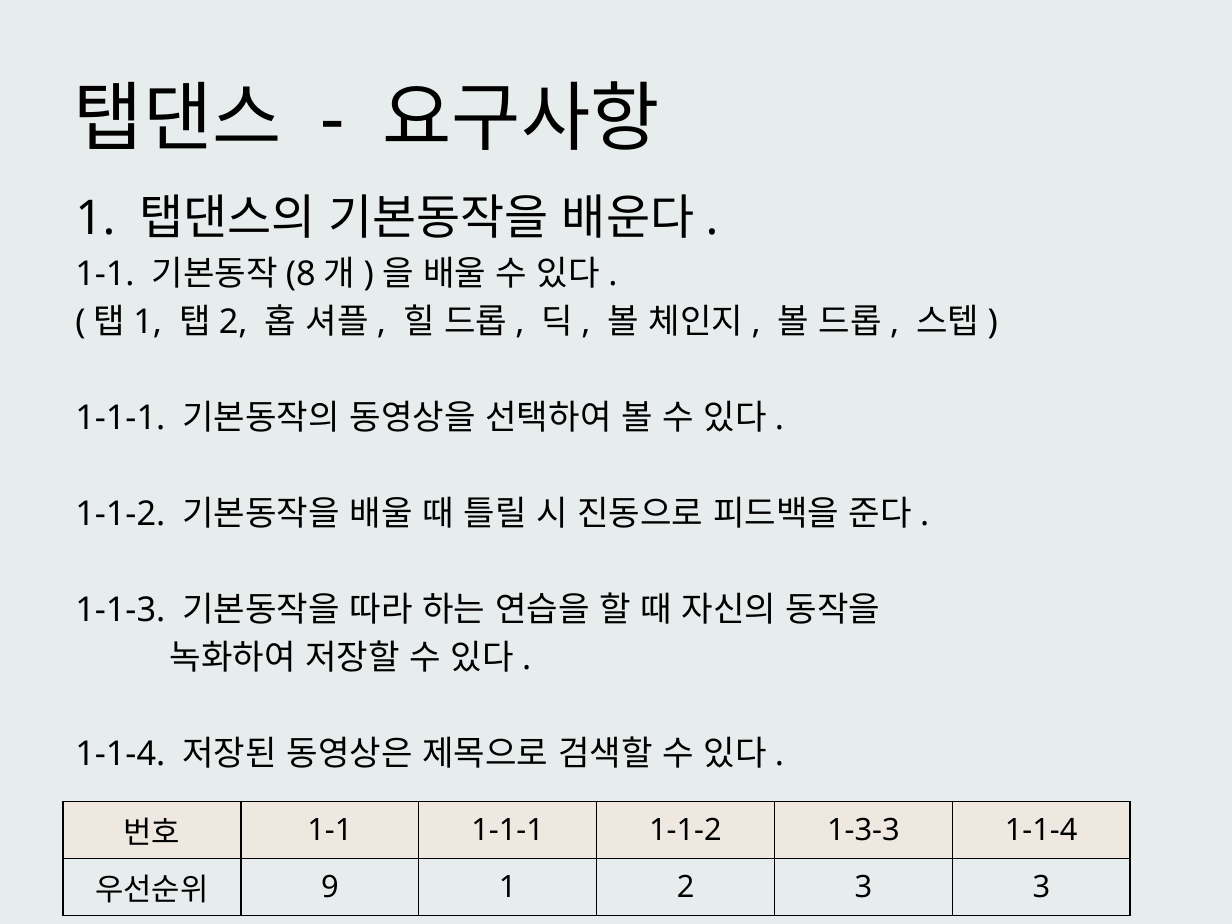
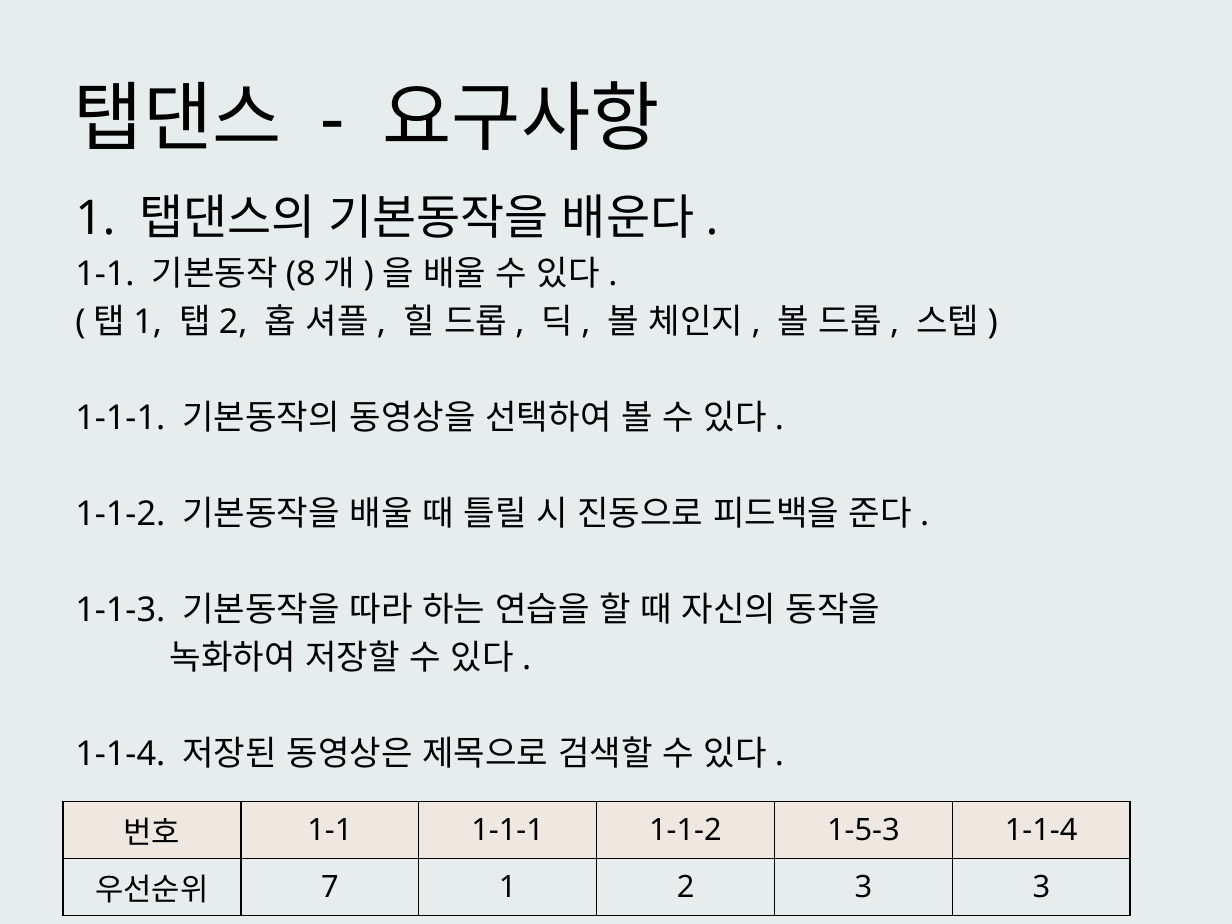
1-3-3: 1-3-3 -> 1-5-3 (863, 830)
9: 9 -> 7 (330, 887)
